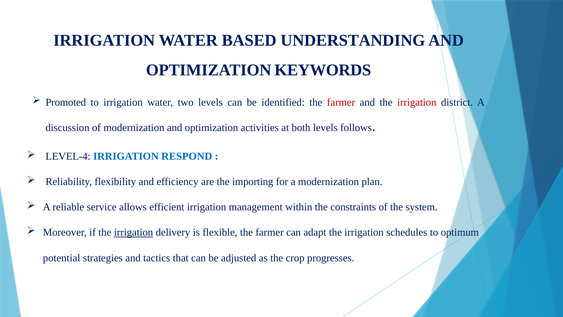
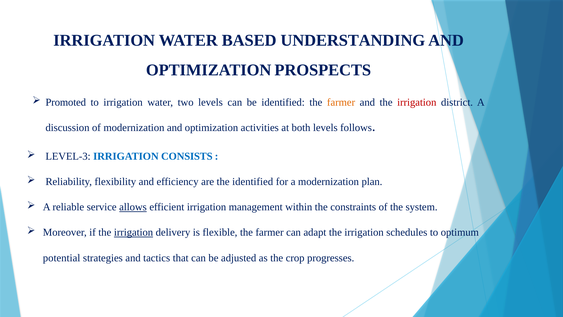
KEYWORDS: KEYWORDS -> PROSPECTS (323, 70)
farmer colour: red -> orange (341, 102)
LEVEL-4: LEVEL-4 -> LEVEL-3 (68, 156)
RESPOND: RESPOND -> CONSISTS (187, 156)
the importing: importing -> identified (253, 182)
allows underline: none -> present (133, 207)
